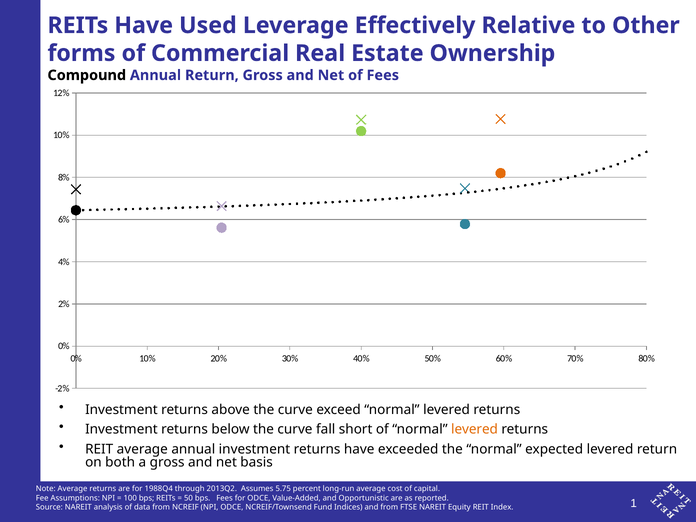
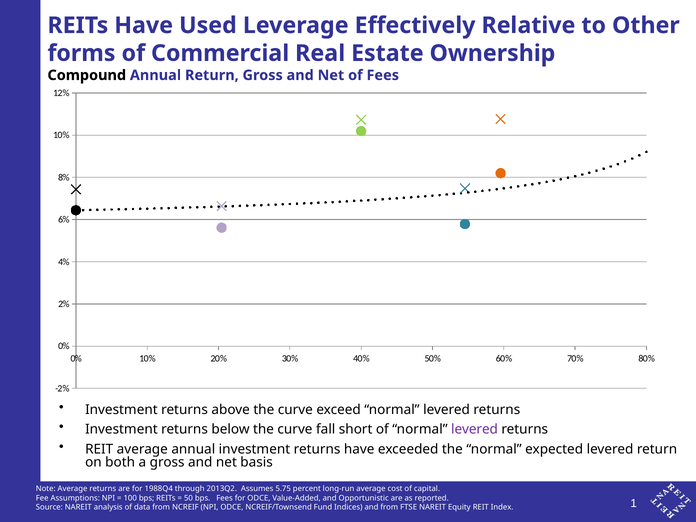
levered colour: orange -> purple (475, 429)
